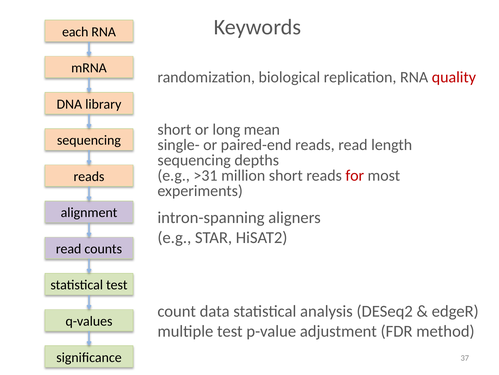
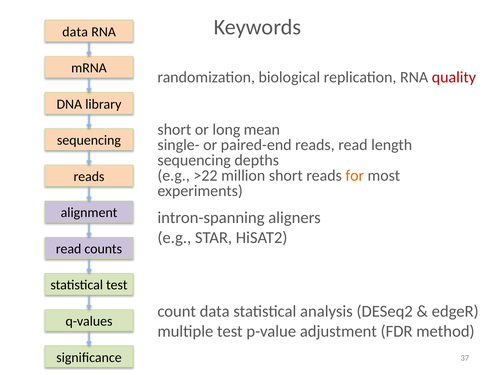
each: each -> data (75, 32)
>31: >31 -> >22 (205, 175)
for colour: red -> orange (355, 175)
